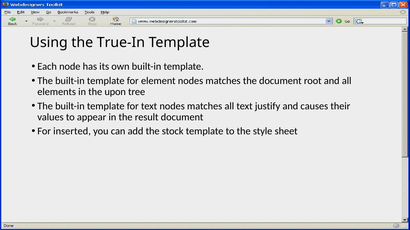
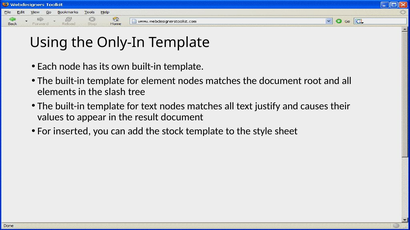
True-In: True-In -> Only-In (121, 43)
upon: upon -> slash (115, 92)
